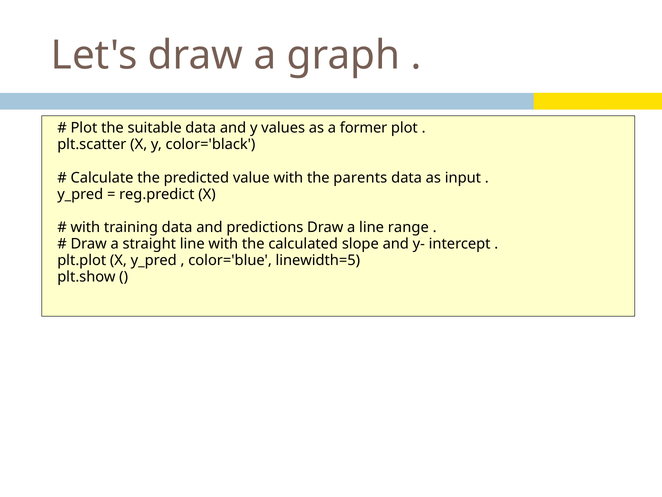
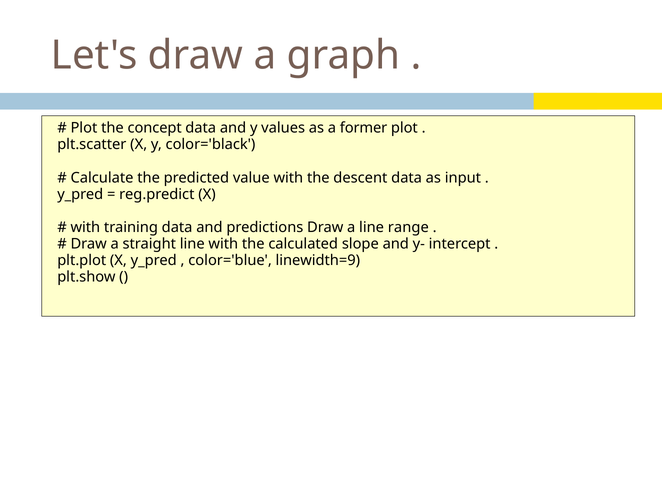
suitable: suitable -> concept (155, 128)
parents: parents -> descent (360, 177)
linewidth=5: linewidth=5 -> linewidth=9 (318, 260)
